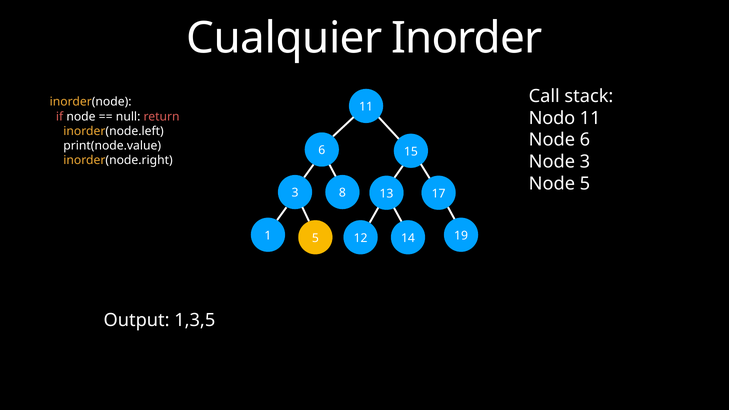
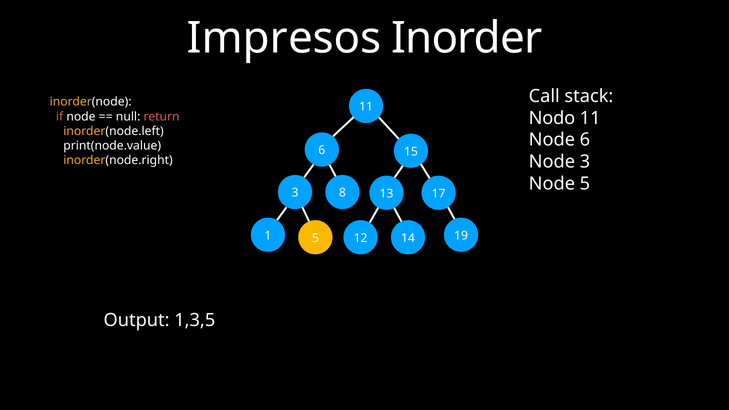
Cualquier: Cualquier -> Impresos (284, 38)
